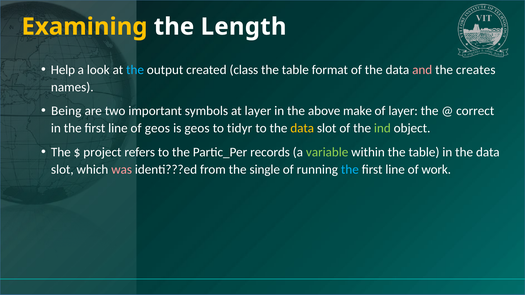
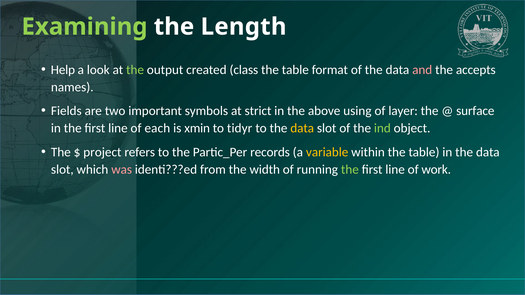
Examining colour: yellow -> light green (84, 27)
the colour: light blue -> light green (135, 70)
creates: creates -> accepts (476, 70)
Being: Being -> Fields (66, 111)
at layer: layer -> strict (258, 111)
make: make -> using (357, 111)
correct: correct -> surface (475, 111)
of geos: geos -> each (157, 128)
is geos: geos -> xmin (197, 128)
variable colour: light green -> yellow (327, 152)
single: single -> width (265, 170)
the colour: light blue -> light green (350, 170)
